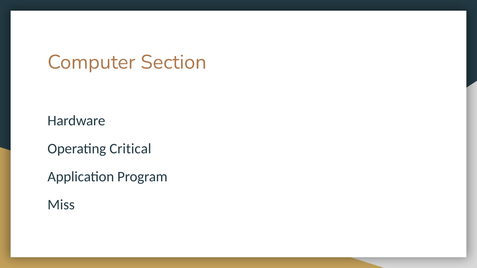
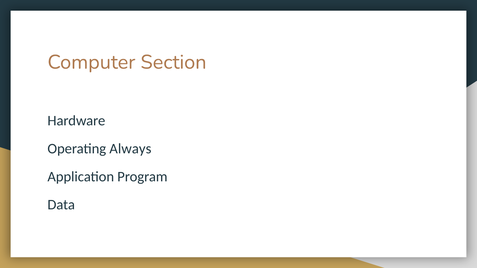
Critical: Critical -> Always (130, 149)
Miss: Miss -> Data (61, 205)
